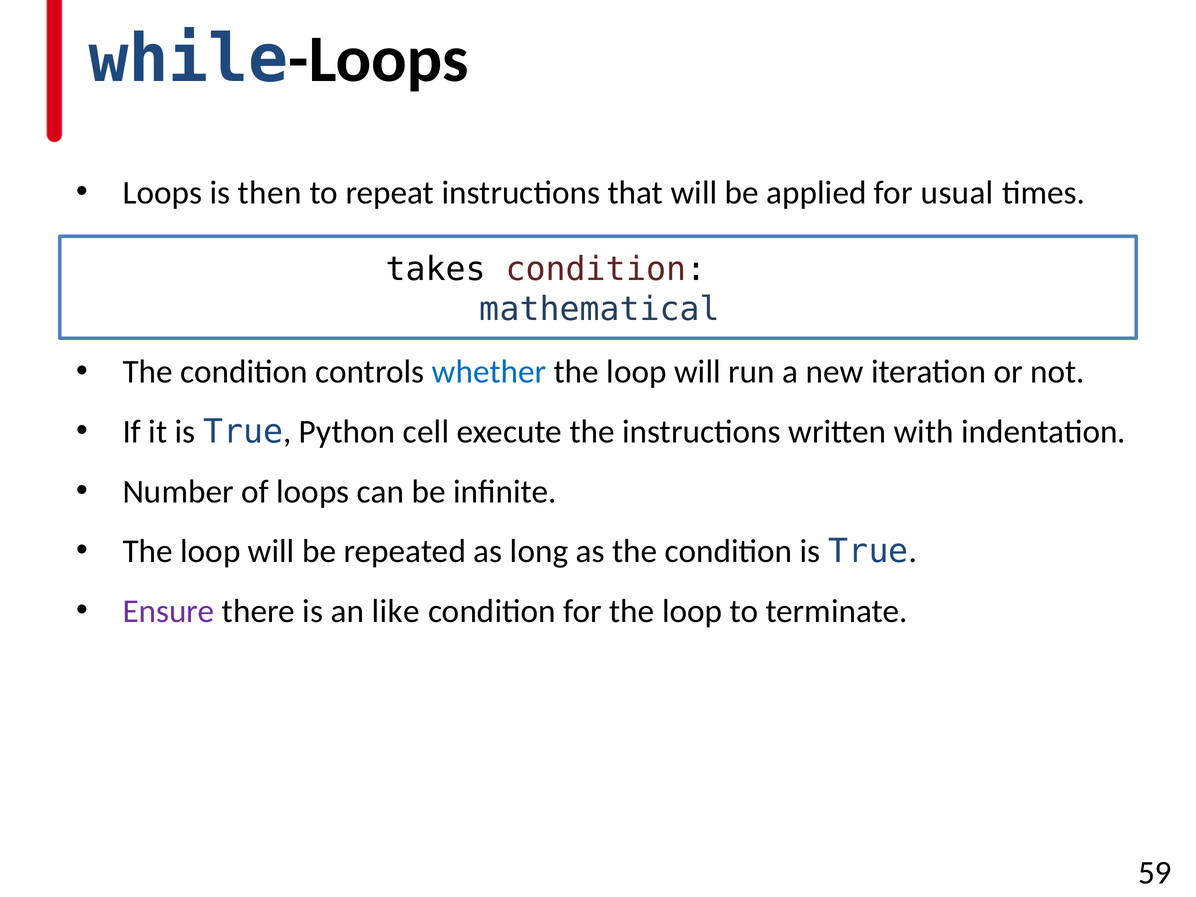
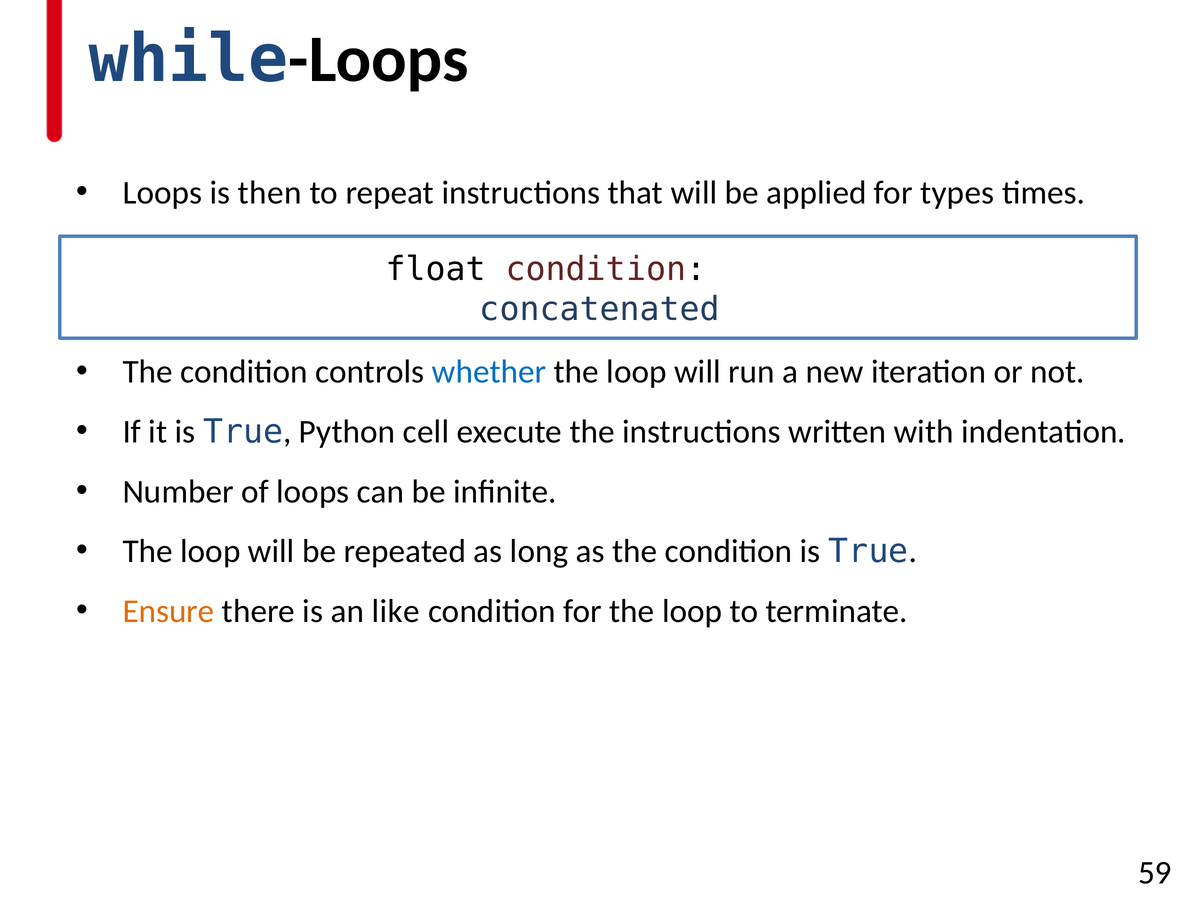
usual: usual -> types (957, 193)
takes: takes -> float (436, 270)
mathematical: mathematical -> concatenated (600, 309)
Ensure colour: purple -> orange (169, 611)
